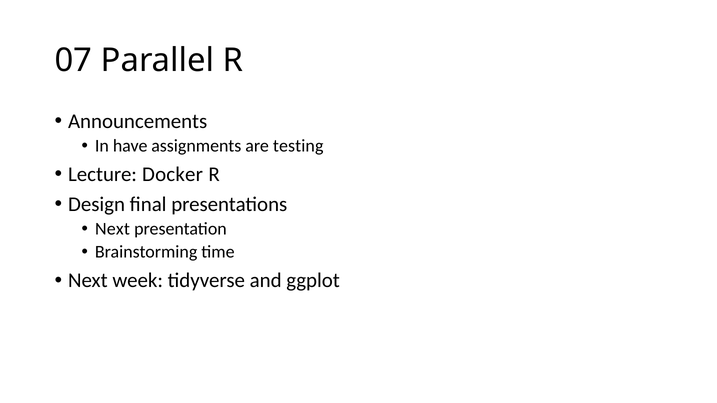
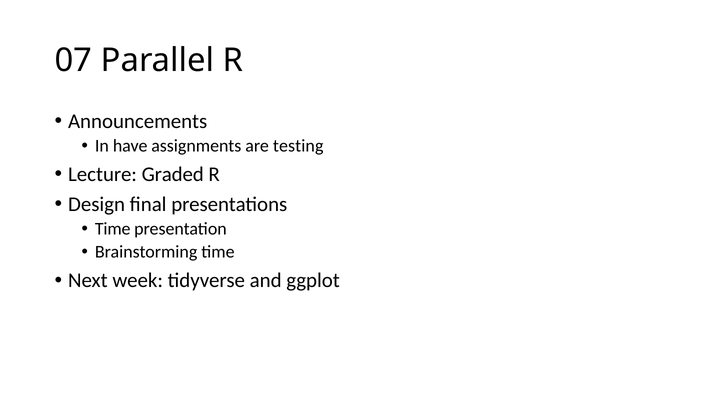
Docker: Docker -> Graded (173, 174)
Next: Next -> Time (113, 229)
